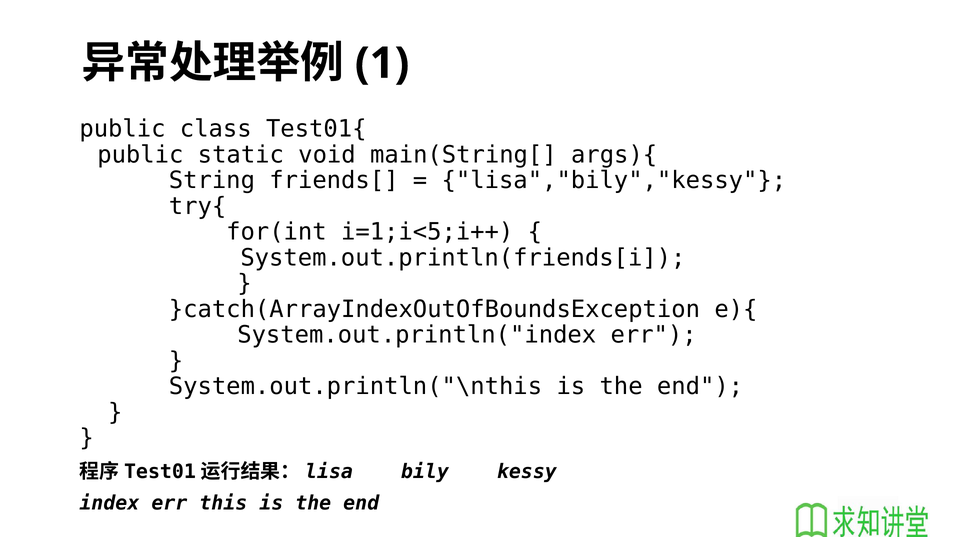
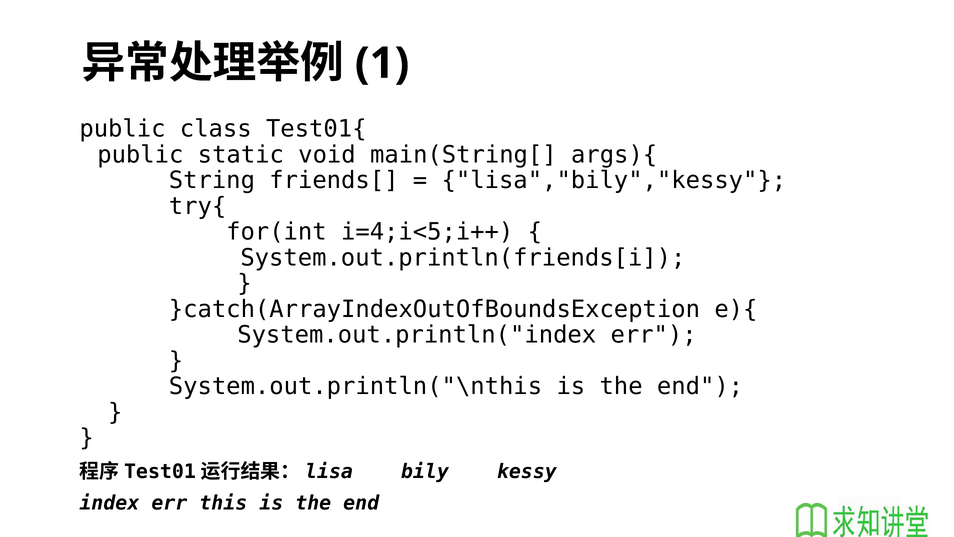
i=1;i<5;i++: i=1;i<5;i++ -> i=4;i<5;i++ (427, 232)
